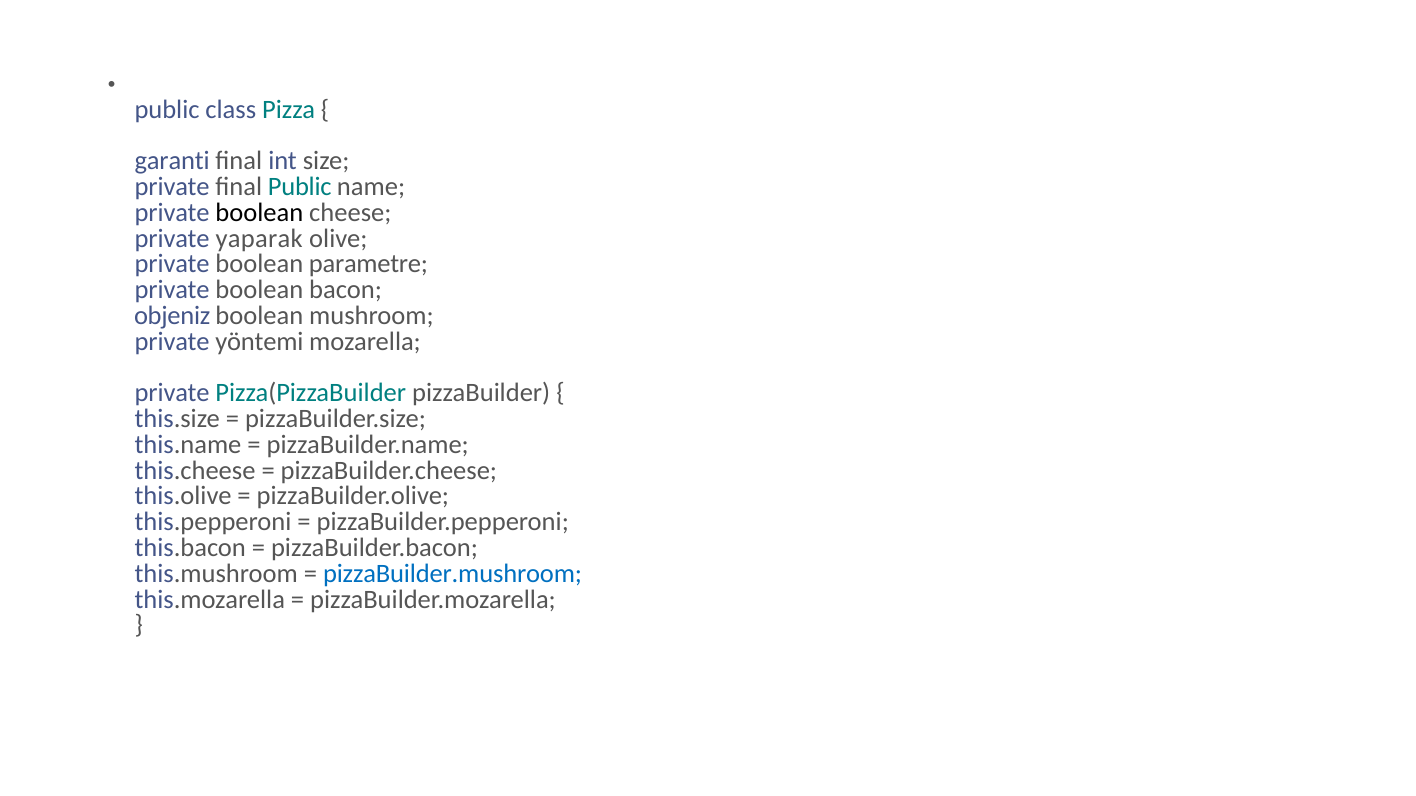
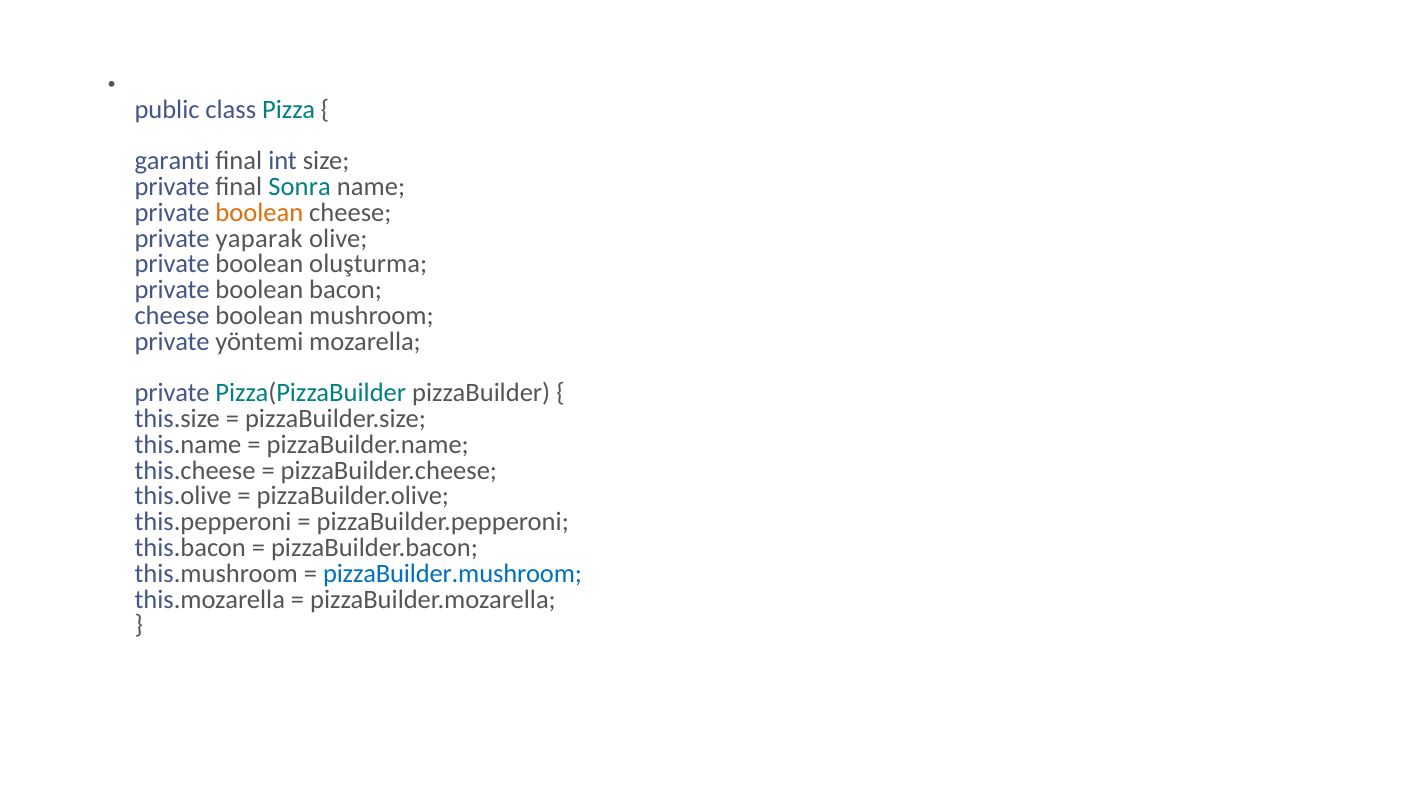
final Public: Public -> Sonra (300, 187)
boolean colour: black -> orange (259, 213)
parametre: parametre -> oluşturma (368, 264)
objeniz: objeniz -> cheese (172, 316)
